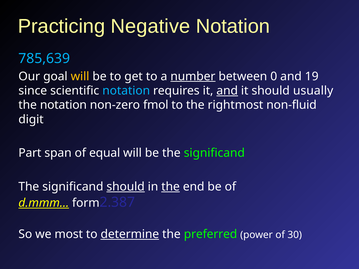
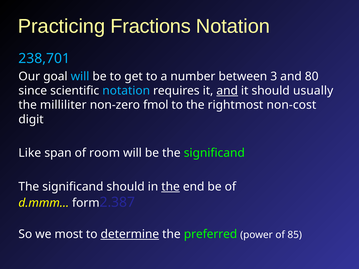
Negative: Negative -> Fractions (151, 26)
785,639: 785,639 -> 238,701 (44, 59)
will colour: yellow -> light blue (80, 76)
number underline: present -> none (193, 76)
0: 0 -> 3 (274, 76)
19: 19 -> 80 (312, 76)
the notation: notation -> milliliter (63, 105)
non-fluid: non-fluid -> non-cost (291, 105)
Part: Part -> Like (30, 153)
equal: equal -> room (105, 153)
should underline: present -> none (126, 187)
d.mmm… underline: present -> none (44, 203)
30: 30 -> 85 (295, 235)
